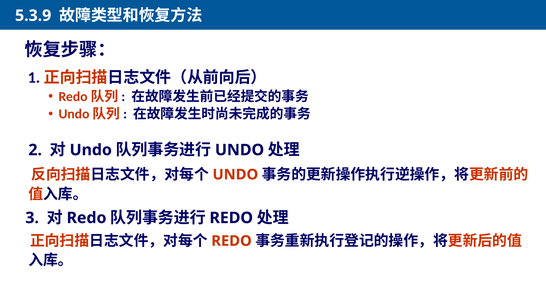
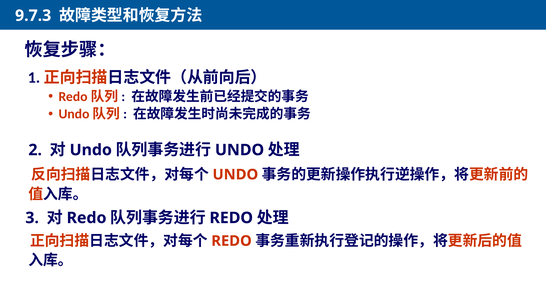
5.3.9: 5.3.9 -> 9.7.3 (33, 16)
